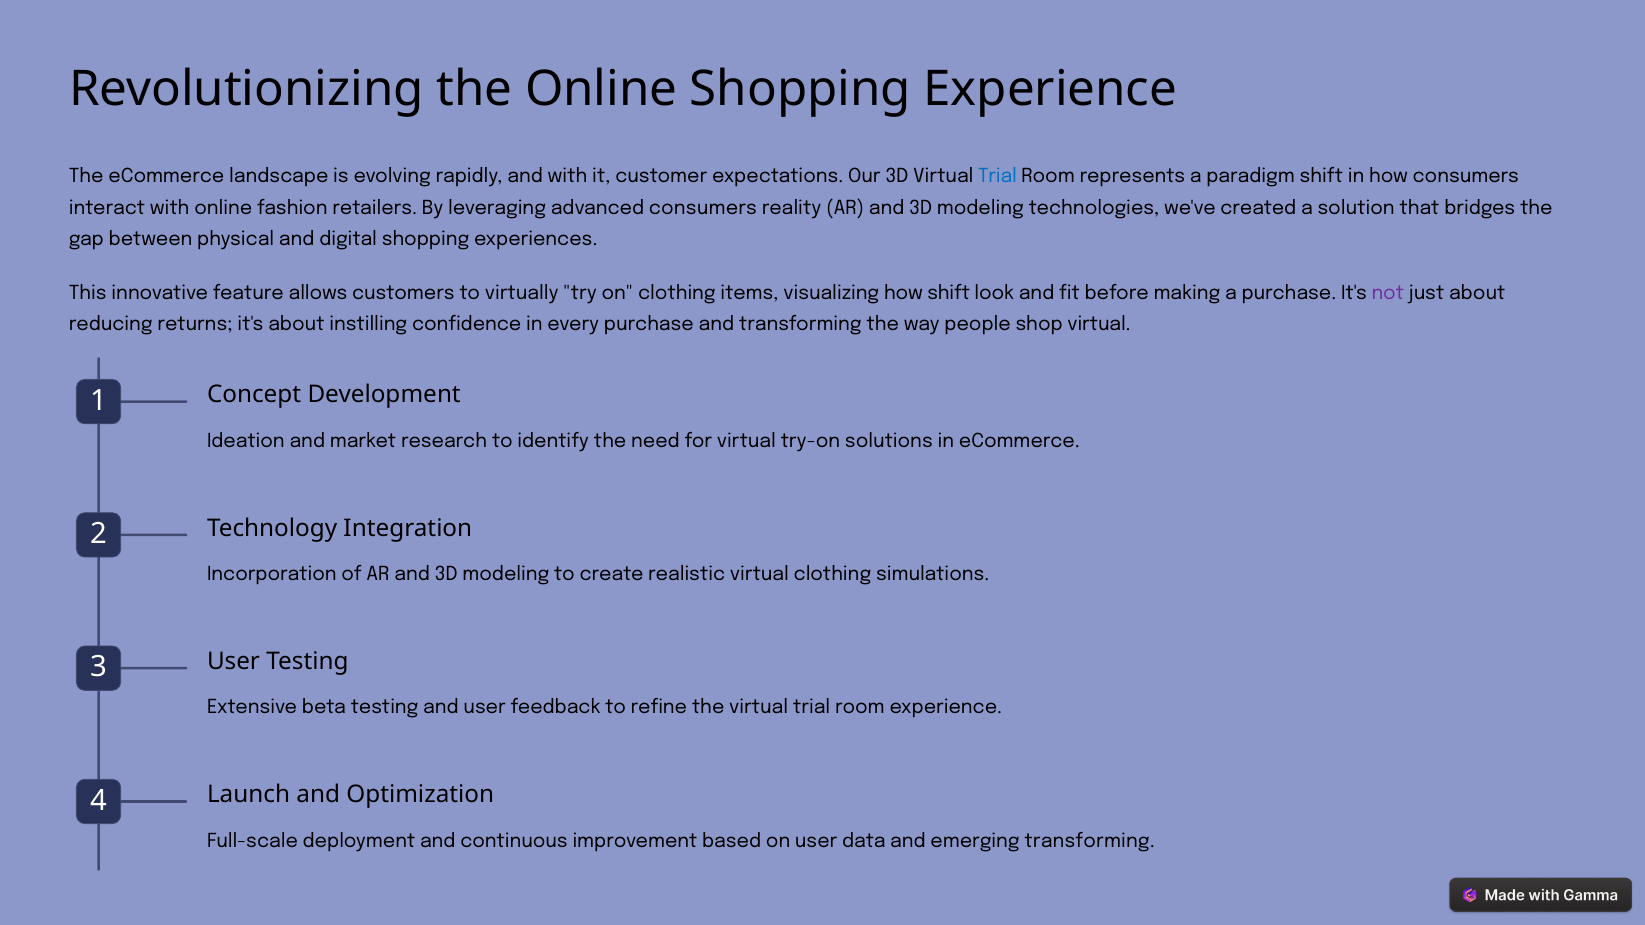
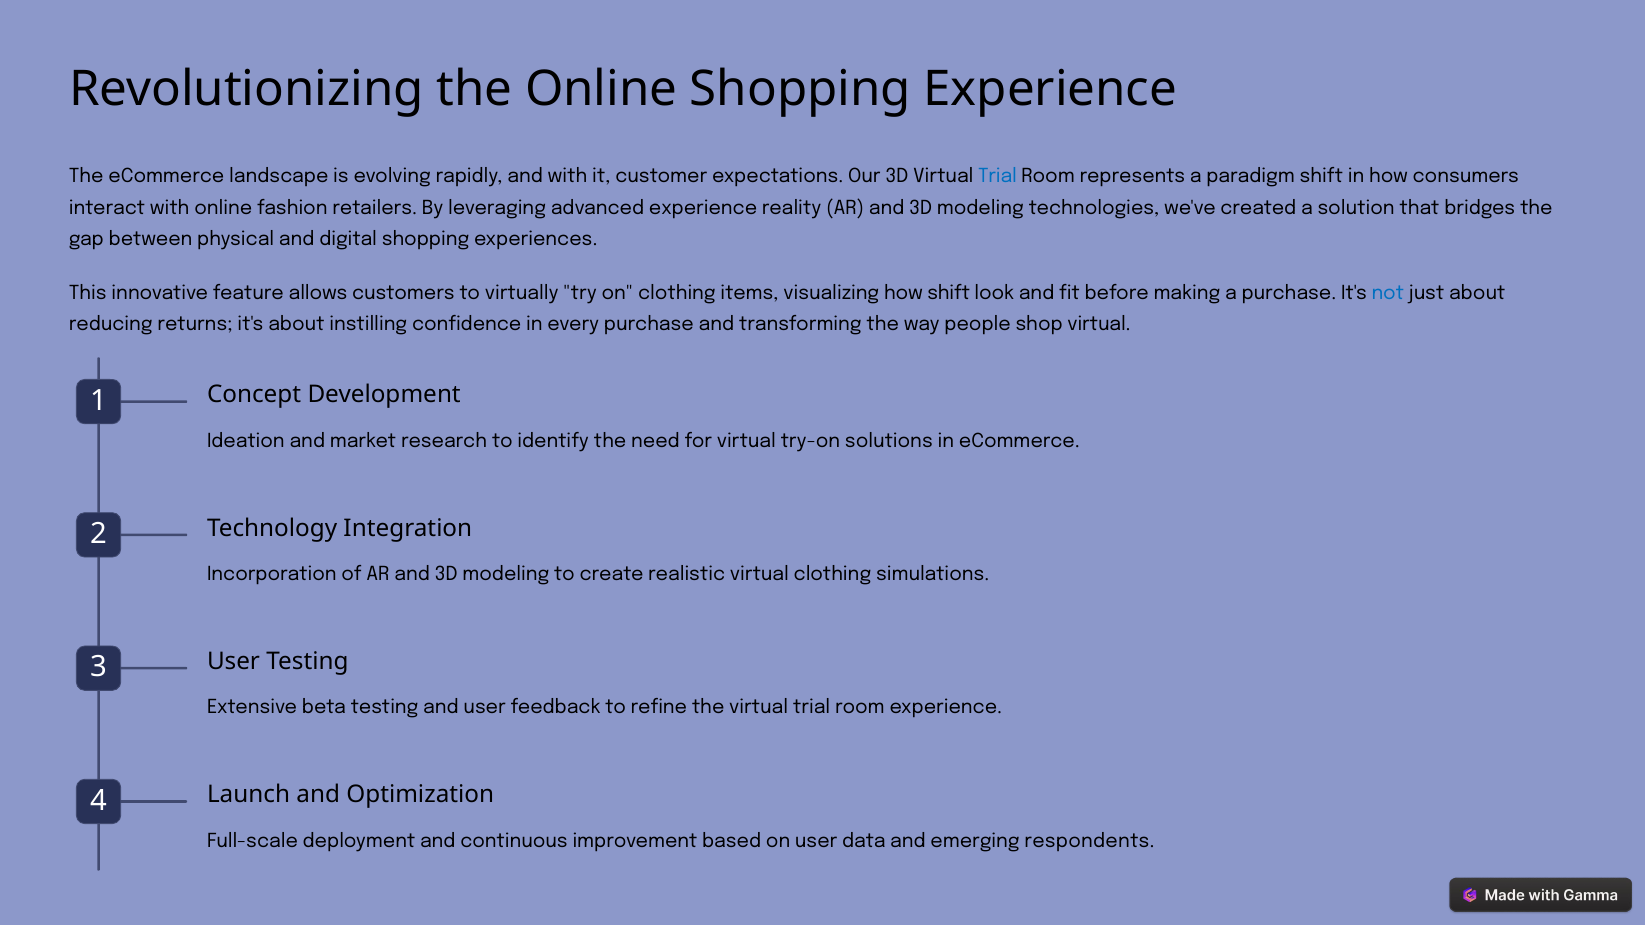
advanced consumers: consumers -> experience (703, 208)
not colour: purple -> blue (1388, 293)
emerging transforming: transforming -> respondents (1090, 841)
